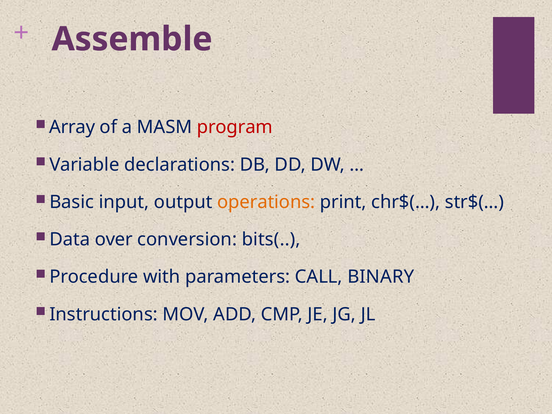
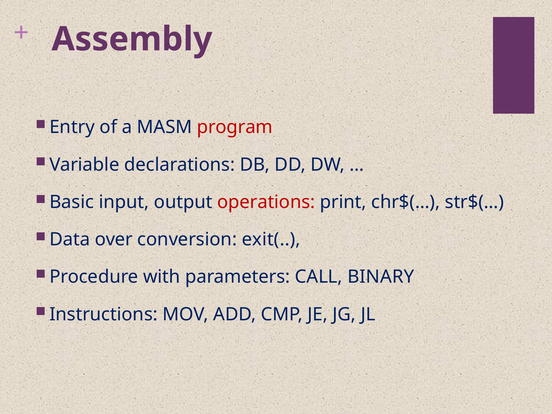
Assemble: Assemble -> Assembly (132, 39)
Array: Array -> Entry (72, 127)
operations colour: orange -> red (266, 202)
bits(: bits( -> exit( (271, 239)
